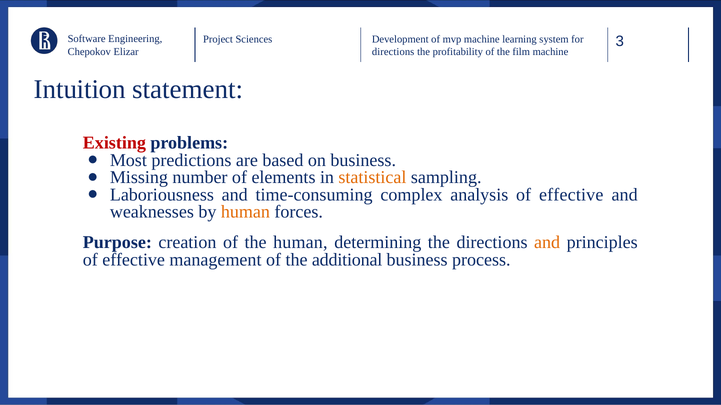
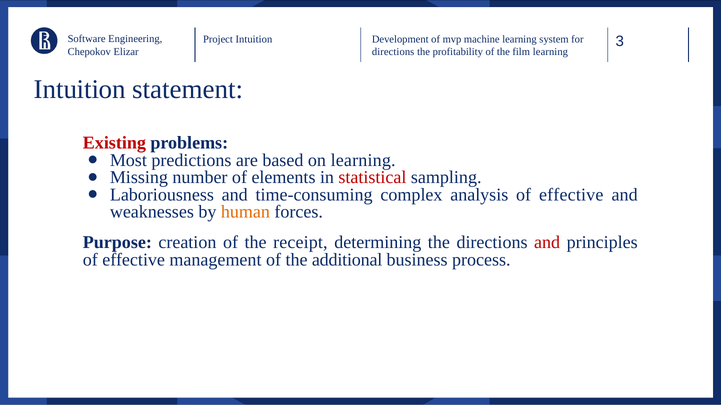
Project Sciences: Sciences -> Intuition (254, 39)
film machine: machine -> learning (550, 52)
on business: business -> learning (363, 160)
statistical colour: orange -> red (372, 178)
the human: human -> receipt (300, 243)
and colour: orange -> red (547, 243)
